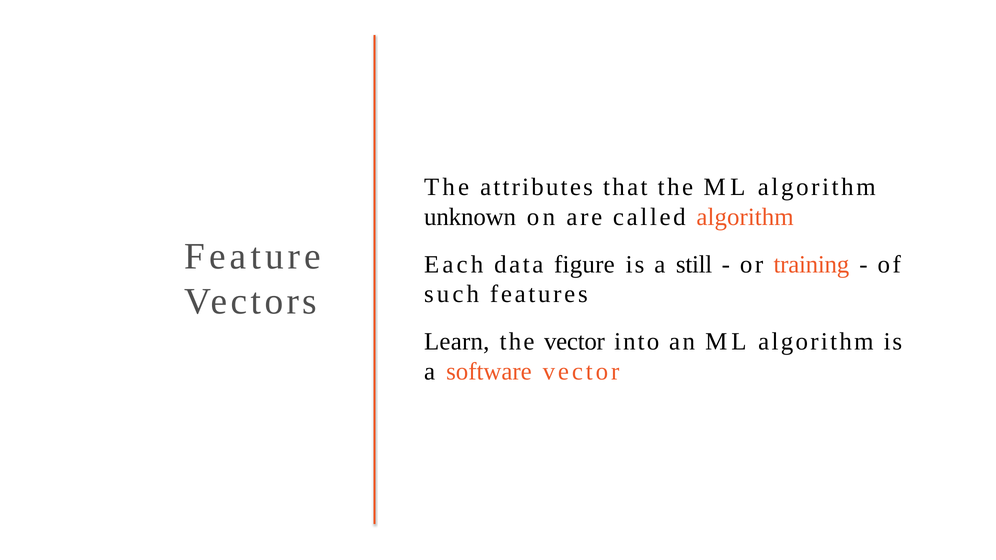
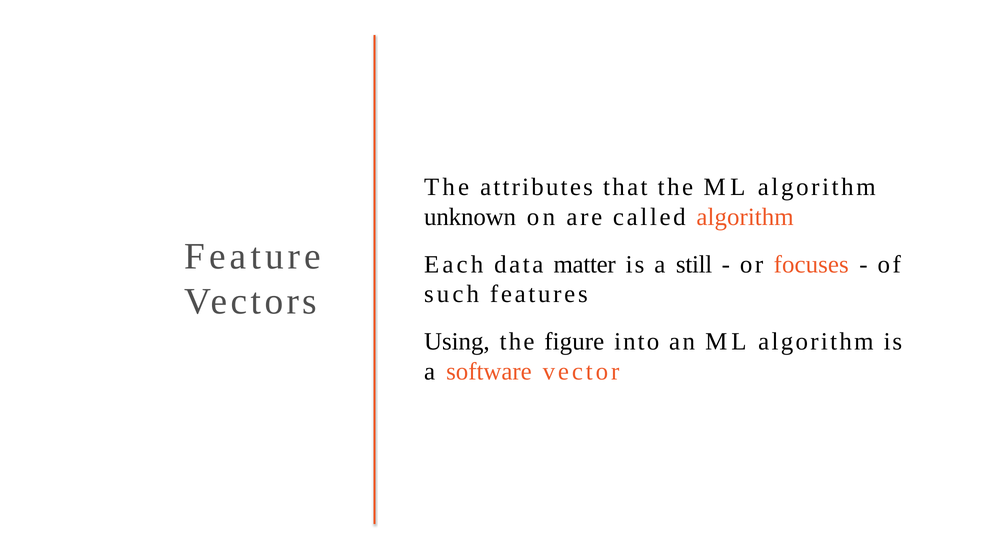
figure: figure -> matter (585, 264)
training: training -> focuses (811, 264)
Learn: Learn -> Using (457, 342)
the vector: vector -> figure (574, 342)
